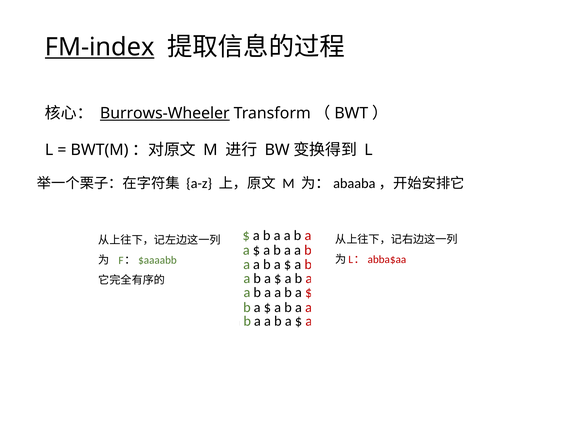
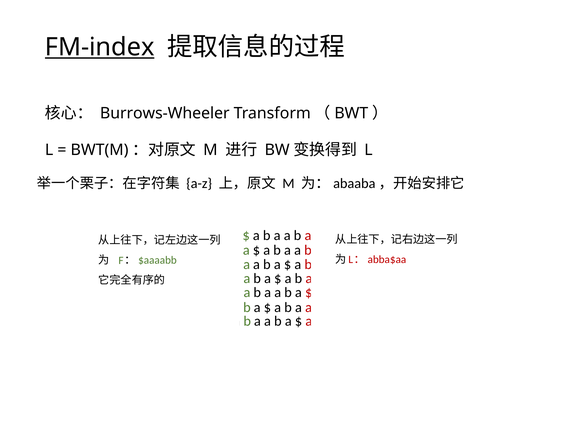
Burrows-Wheeler underline: present -> none (165, 113)
